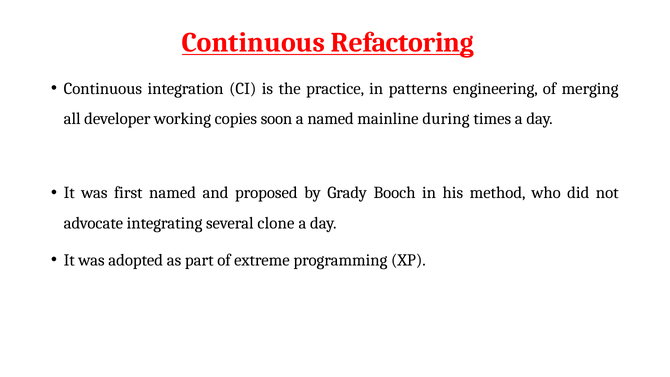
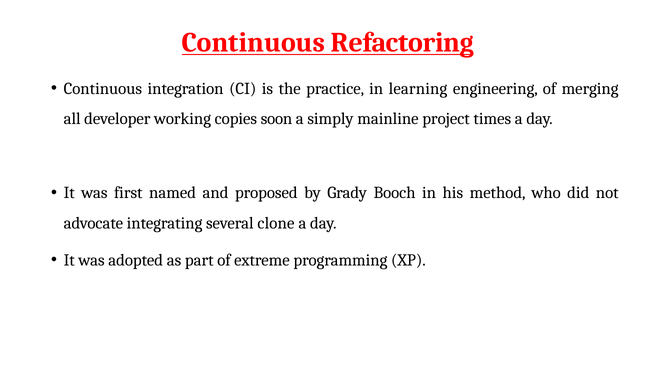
patterns: patterns -> learning (418, 88)
a named: named -> simply (330, 119)
during: during -> project (446, 119)
